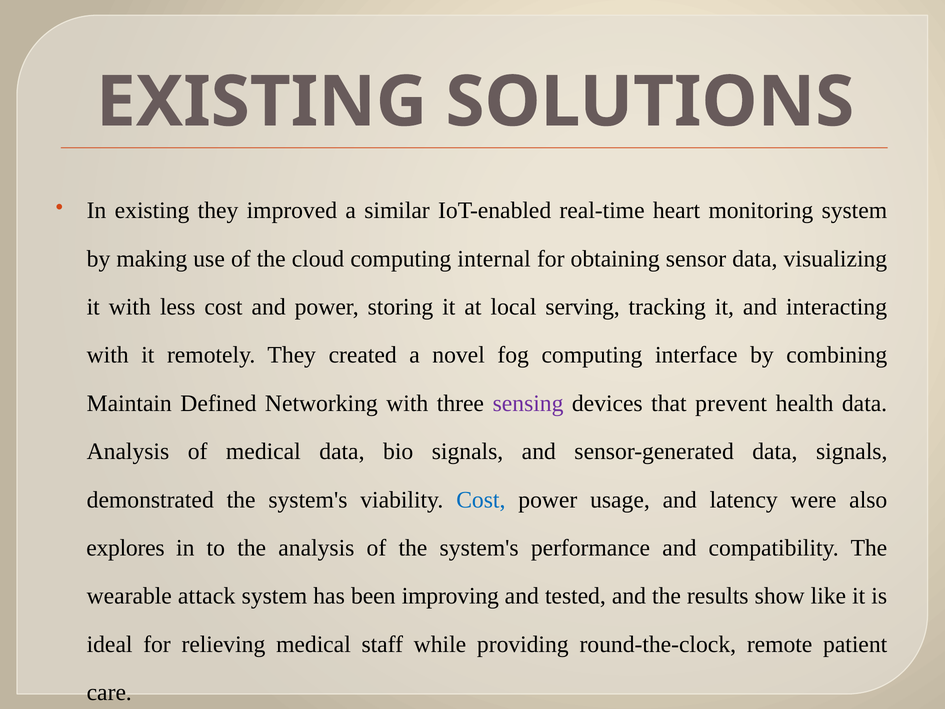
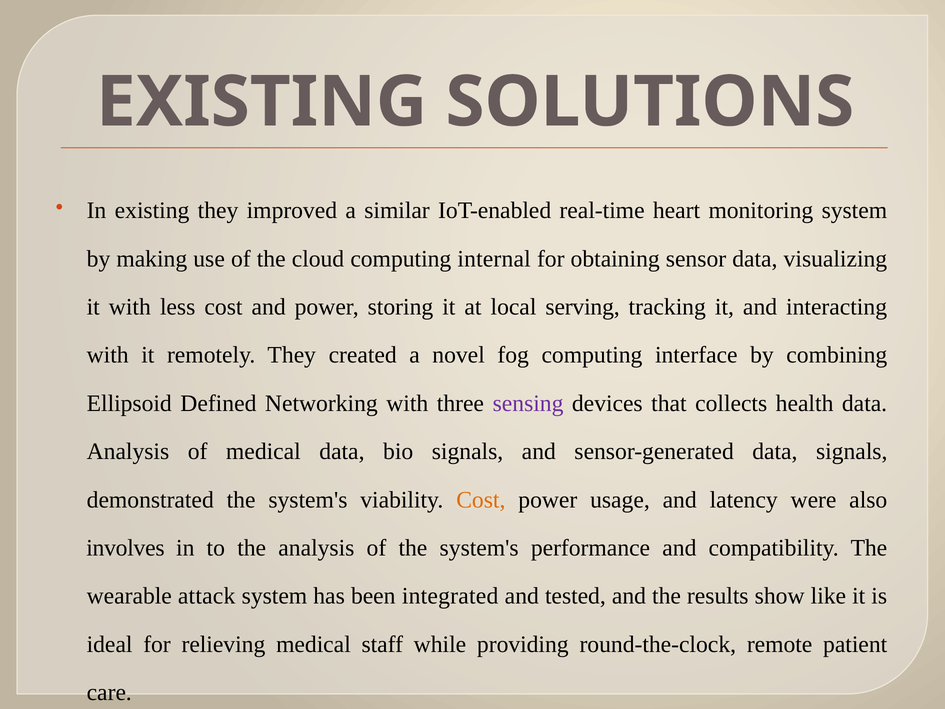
Maintain: Maintain -> Ellipsoid (129, 403)
prevent: prevent -> collects (731, 403)
Cost colour: blue -> orange (481, 500)
explores: explores -> involves (125, 548)
improving: improving -> integrated (450, 596)
